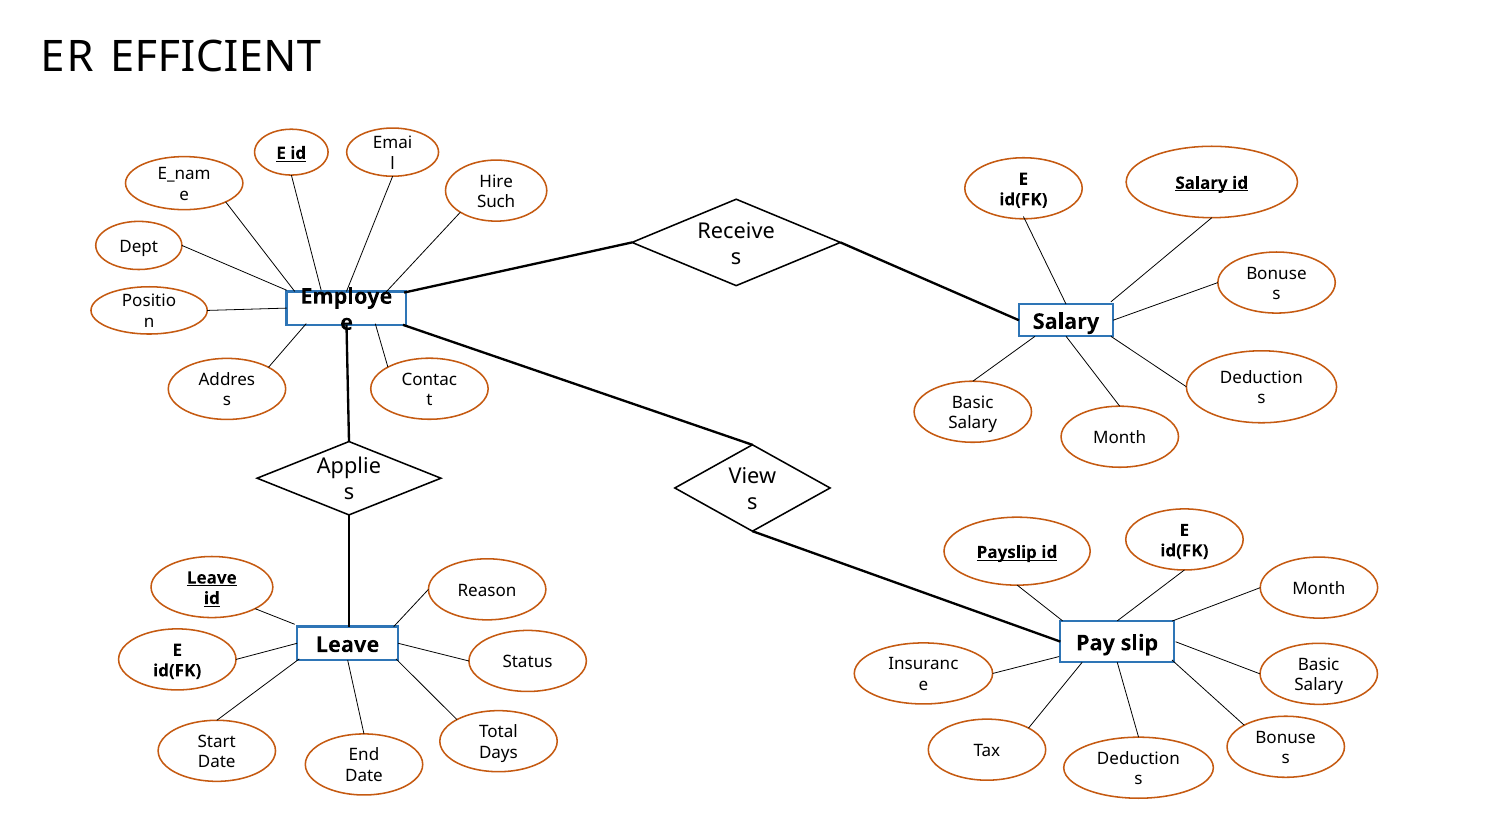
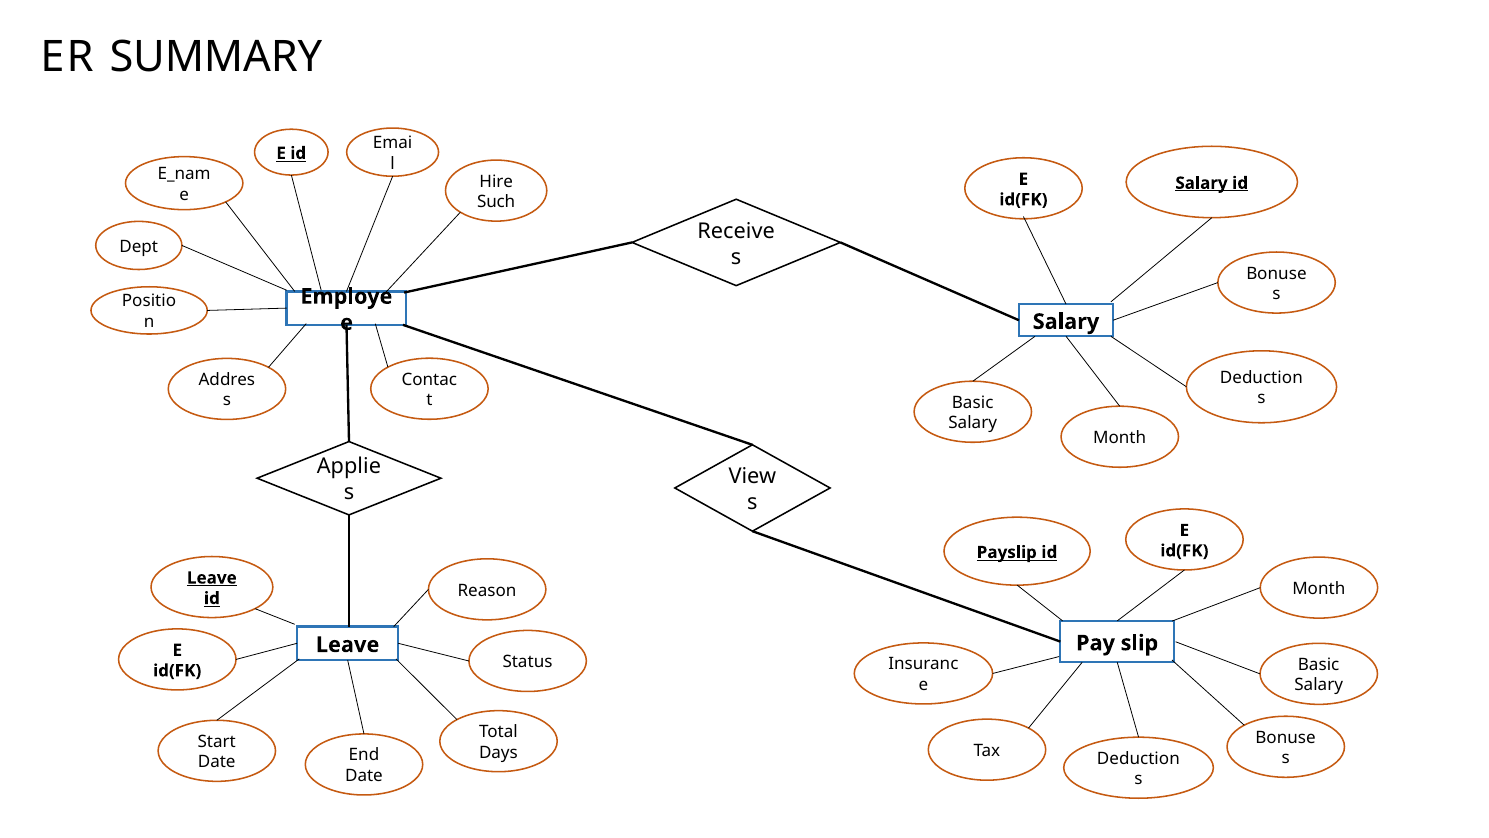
EFFICIENT: EFFICIENT -> SUMMARY (216, 57)
